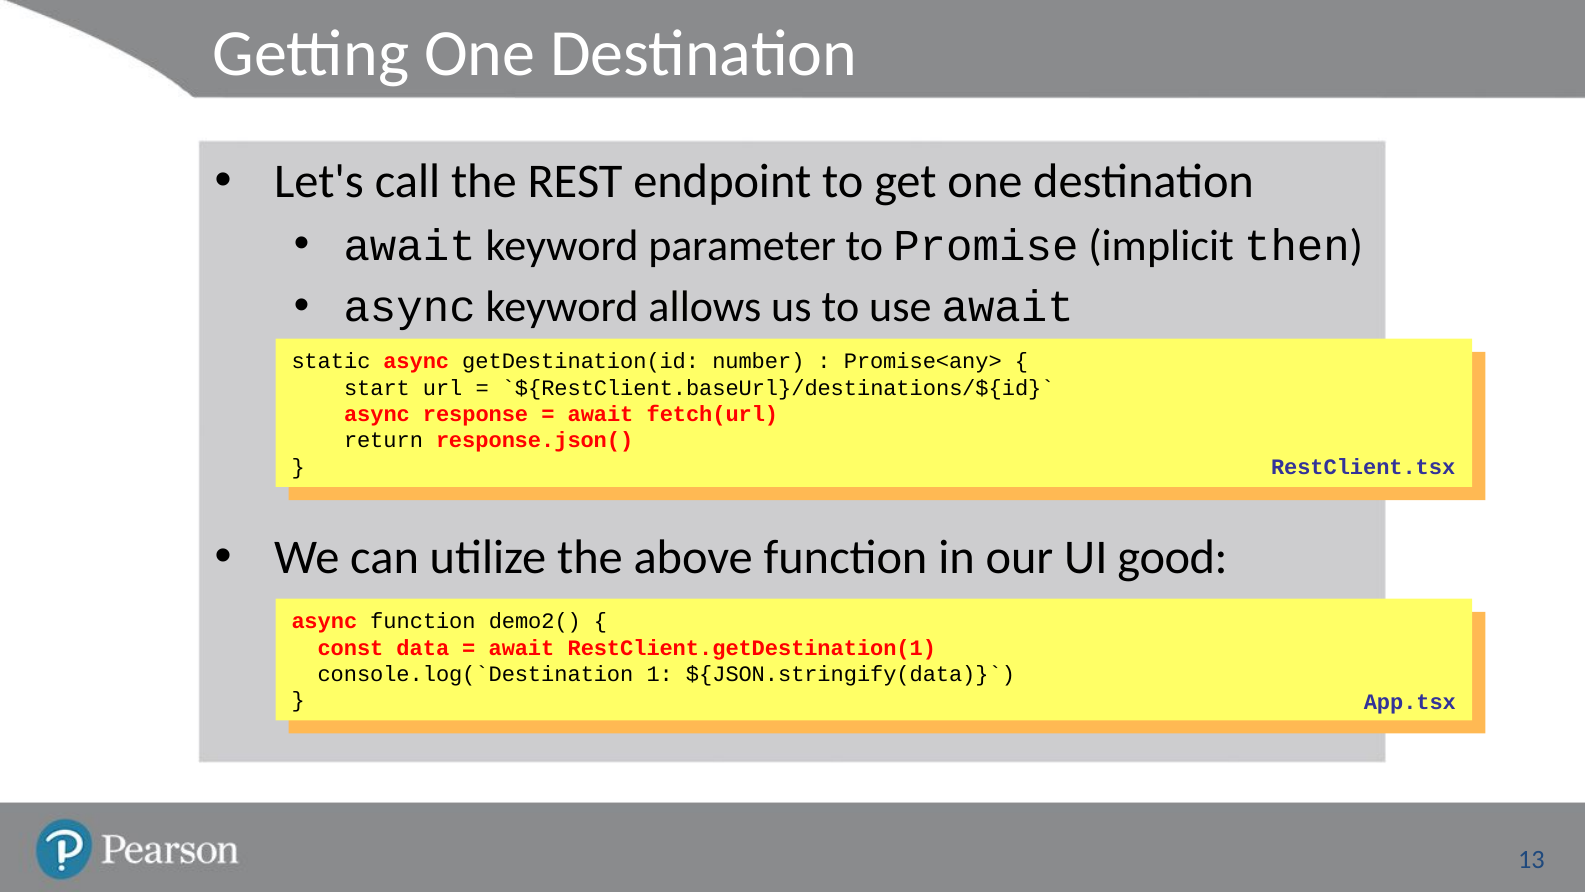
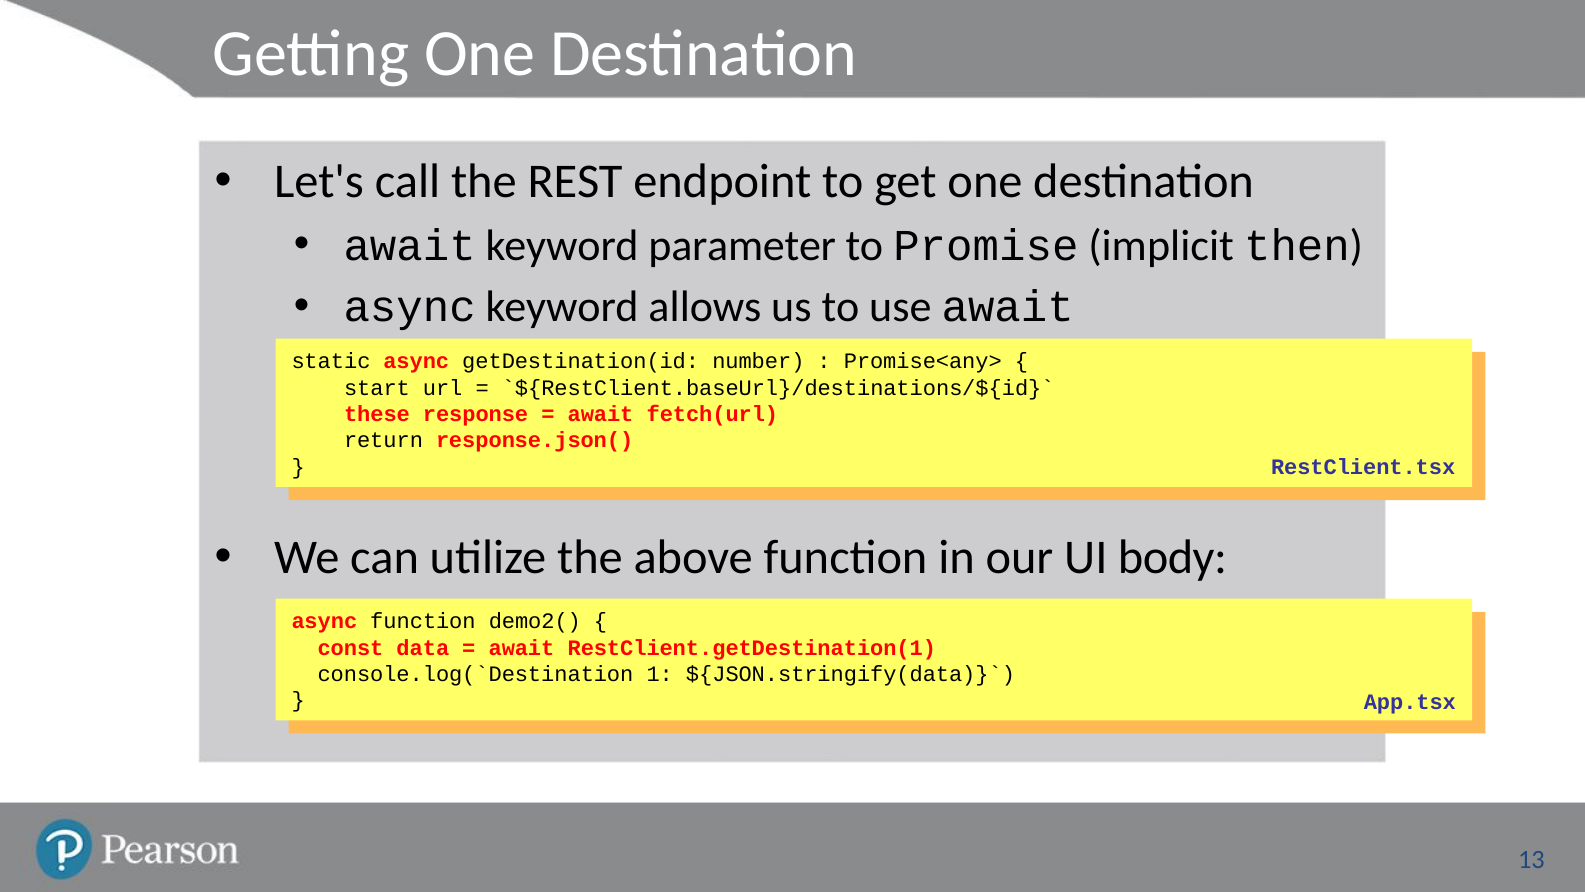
async: async -> these (377, 414)
good: good -> body (1172, 558)
